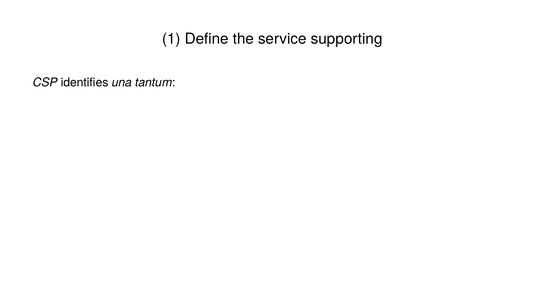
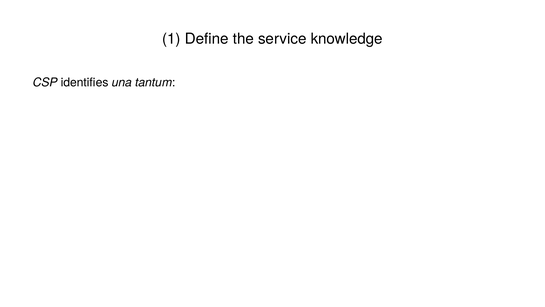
supporting: supporting -> knowledge (347, 39)
